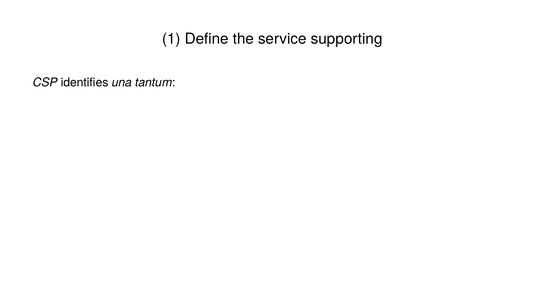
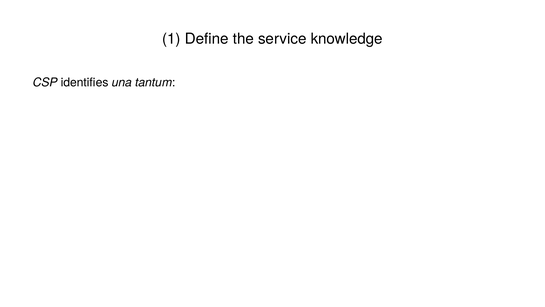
supporting: supporting -> knowledge (347, 39)
